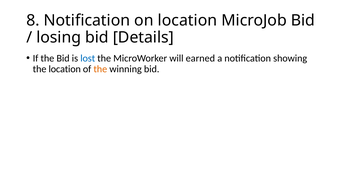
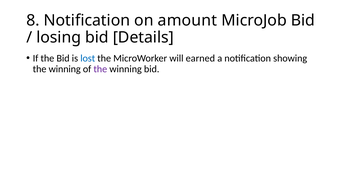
on location: location -> amount (187, 20)
location: location -> winning (65, 69)
the colour: orange -> purple (100, 69)
